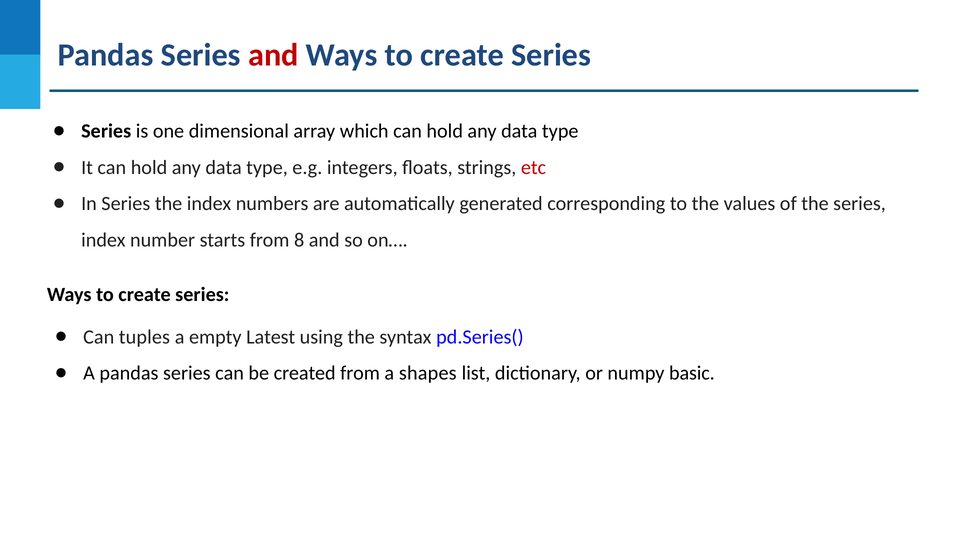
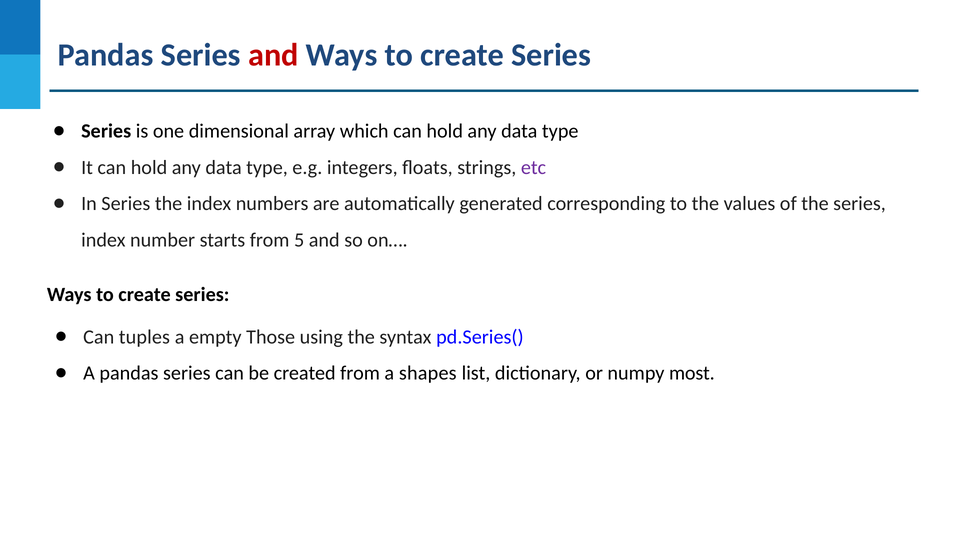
etc colour: red -> purple (534, 167)
8: 8 -> 5 (299, 240)
Latest: Latest -> Those (271, 337)
basic: basic -> most (692, 373)
